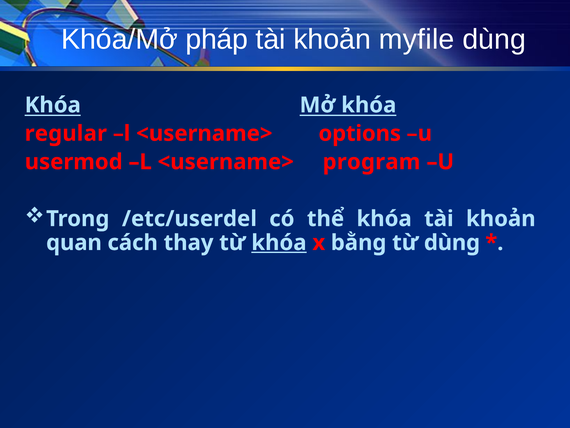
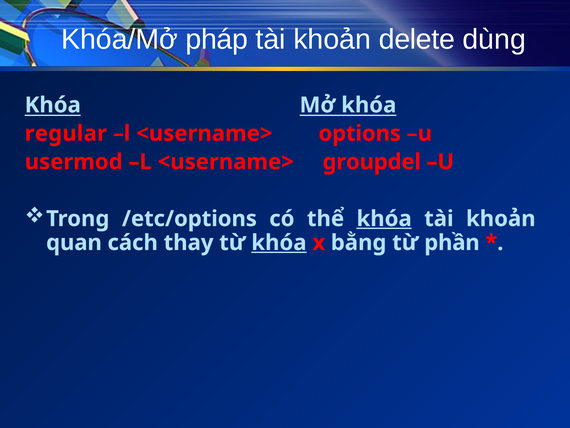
myfile: myfile -> delete (417, 39)
program: program -> groupdel (372, 162)
/etc/userdel: /etc/userdel -> /etc/options (189, 219)
khóa underline: none -> present (384, 219)
từ dùng: dùng -> phần (452, 242)
